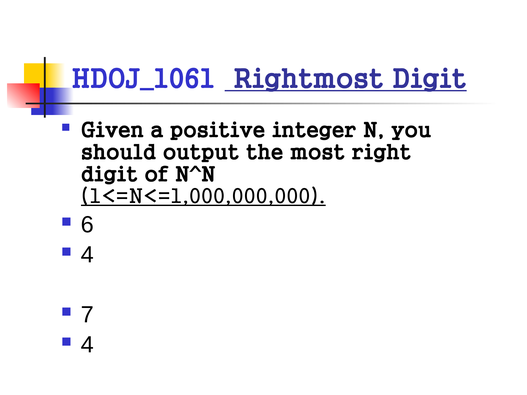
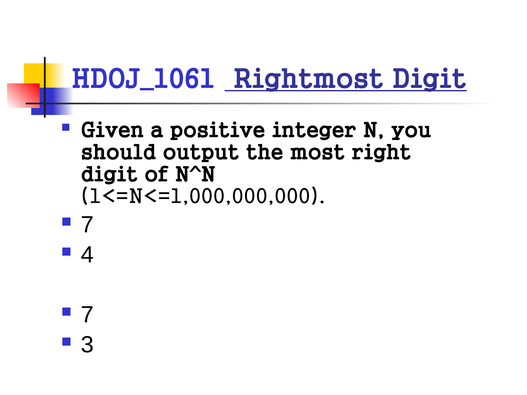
1<=N<=1,000,000,000 underline: present -> none (203, 197)
6: 6 -> 7 (87, 225)
4: 4 -> 3 (87, 345)
